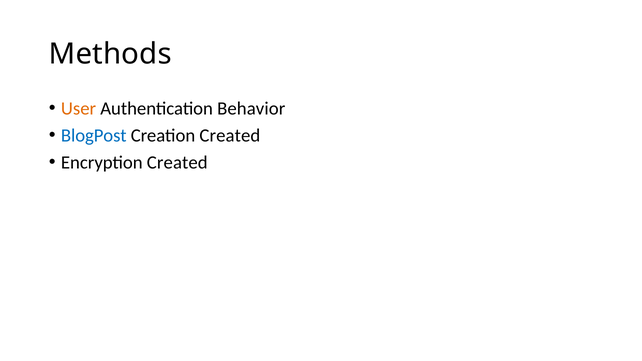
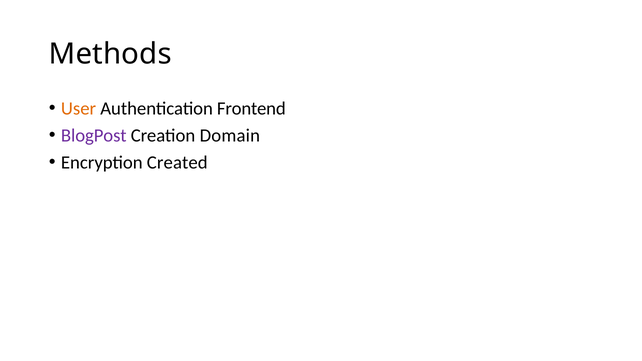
Behavior: Behavior -> Frontend (251, 109)
BlogPost colour: blue -> purple (94, 135)
Creation Created: Created -> Domain (230, 135)
